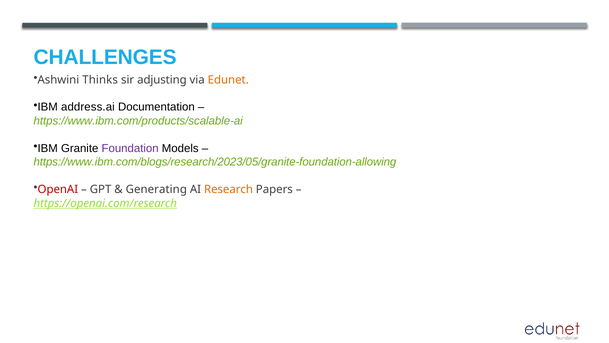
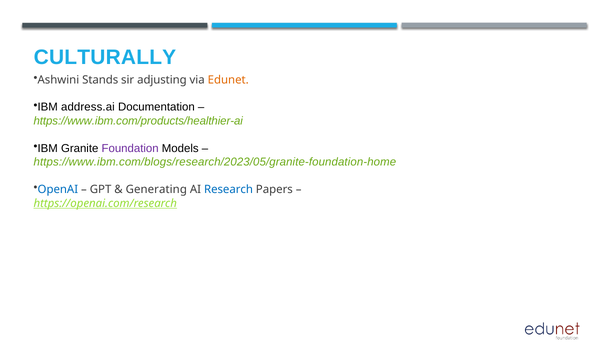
CHALLENGES: CHALLENGES -> CULTURALLY (105, 57)
Thinks: Thinks -> Stands (100, 80)
https://www.ibm.com/products/scalable-ai: https://www.ibm.com/products/scalable-ai -> https://www.ibm.com/products/healthier-ai (138, 121)
https://www.ibm.com/blogs/research/2023/05/granite-foundation-allowing: https://www.ibm.com/blogs/research/2023/05/granite-foundation-allowing -> https://www.ibm.com/blogs/research/2023/05/granite-foundation-home (215, 162)
OpenAI colour: red -> blue (58, 189)
Research colour: orange -> blue (229, 189)
